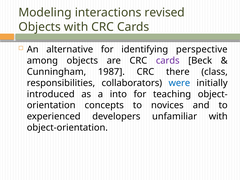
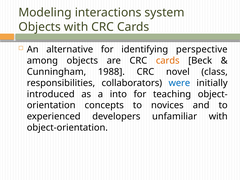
revised: revised -> system (165, 13)
cards colour: purple -> orange (168, 61)
1987: 1987 -> 1988 (111, 72)
there: there -> novel (178, 72)
